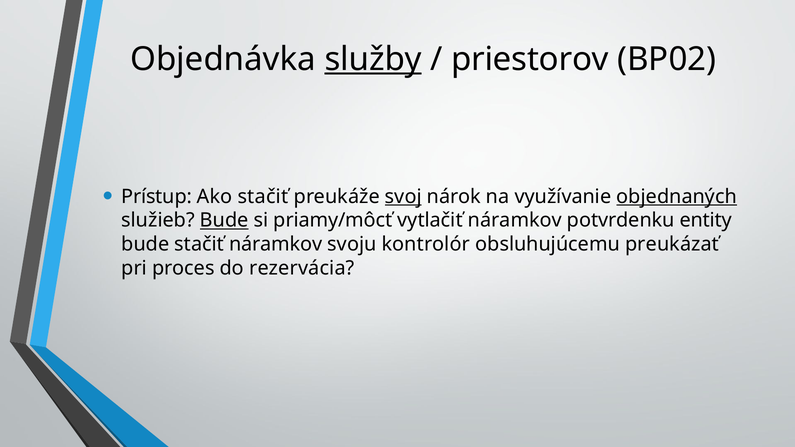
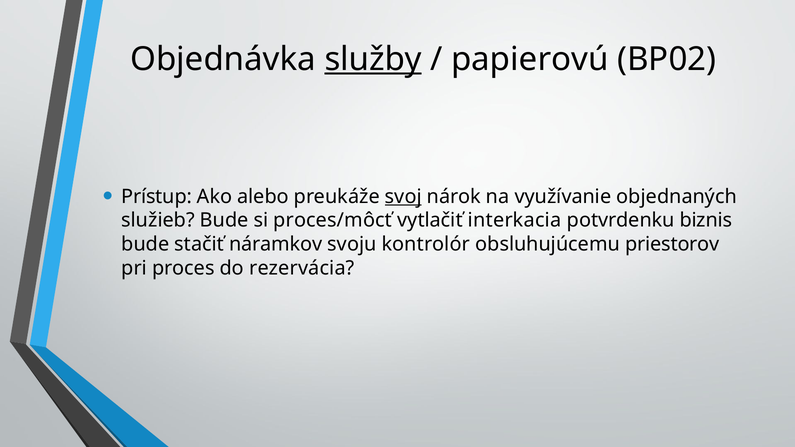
priestorov: priestorov -> papierovú (530, 59)
Ako stačiť: stačiť -> alebo (263, 197)
objednaných underline: present -> none (677, 197)
Bude underline: present -> none (224, 220)
priamy/môcť: priamy/môcť -> proces/môcť (333, 220)
vytlačiť náramkov: náramkov -> interkacia (515, 220)
entity: entity -> biznis (706, 220)
preukázať: preukázať -> priestorov (672, 244)
